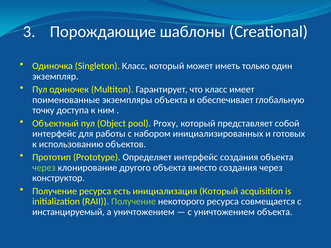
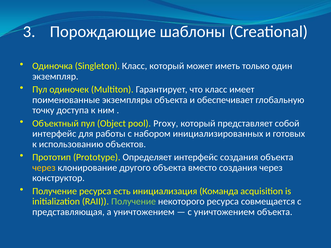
через colour: light green -> yellow (44, 168)
инициализация Который: Который -> Команда (219, 191)
инстанцируемый: инстанцируемый -> представляющая (68, 212)
